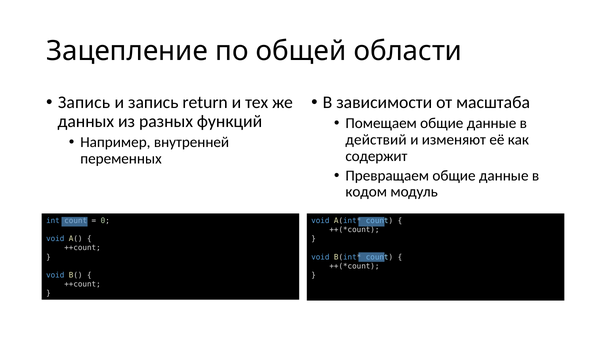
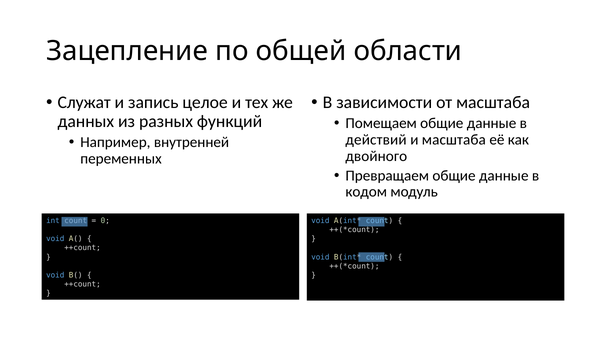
Запись: Запись -> Служат (84, 102)
return: return -> целое (205, 102)
и изменяют: изменяют -> масштаба (454, 140)
содержит: содержит -> двойного (376, 156)
